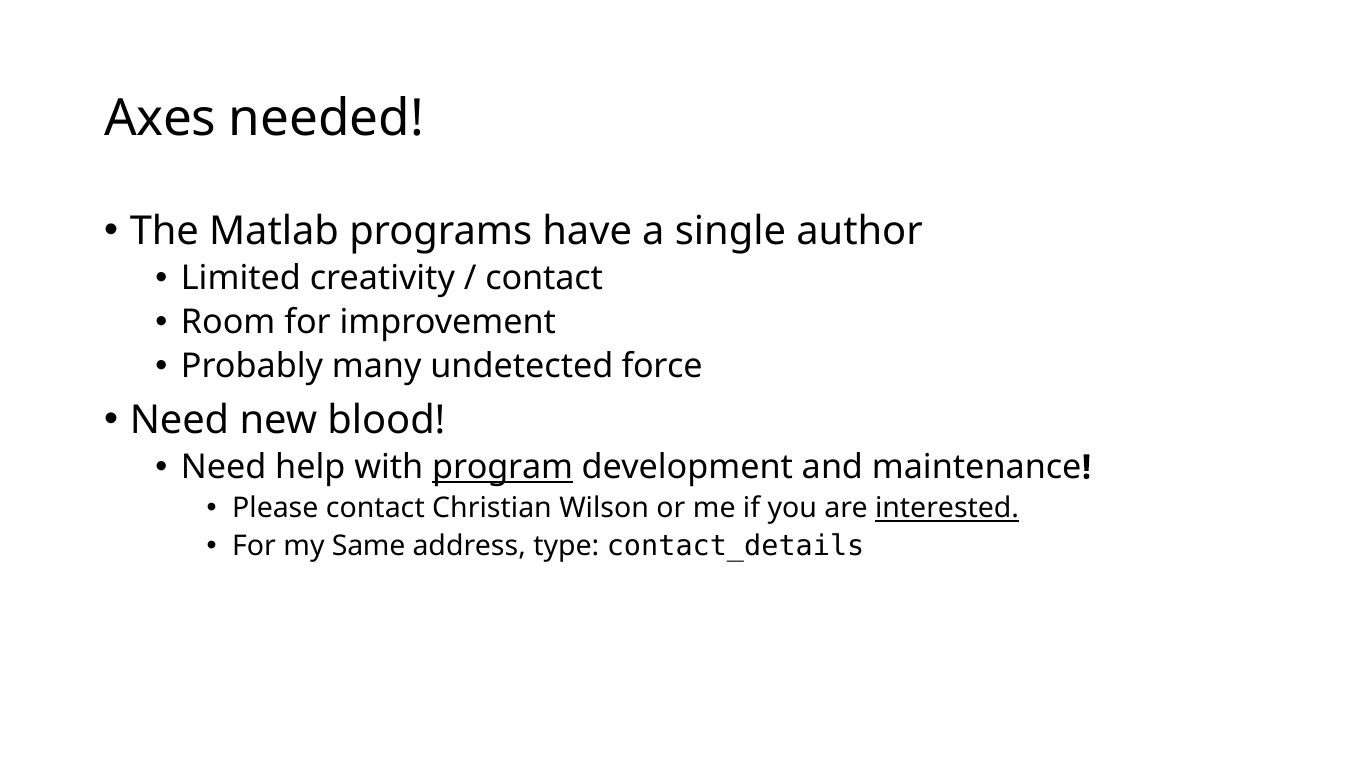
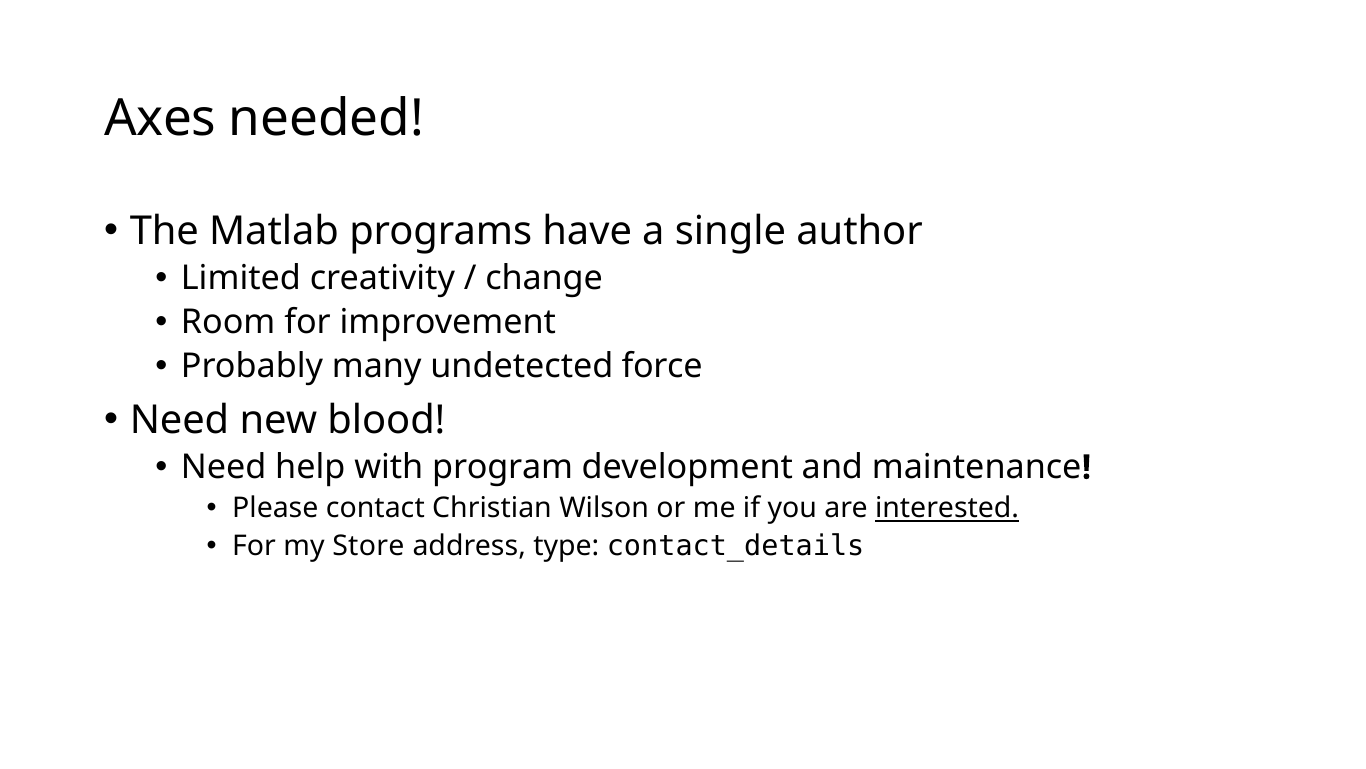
contact: contact -> change (544, 278)
program underline: present -> none (503, 467)
Same: Same -> Store (368, 546)
